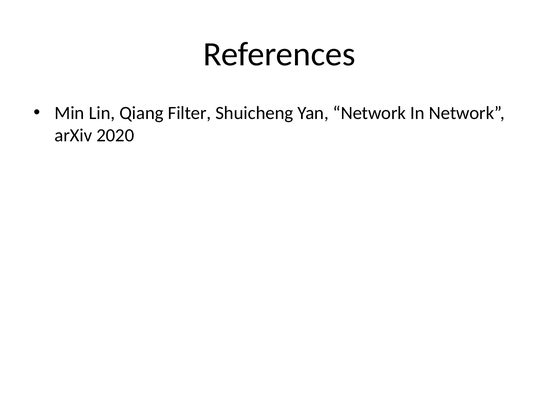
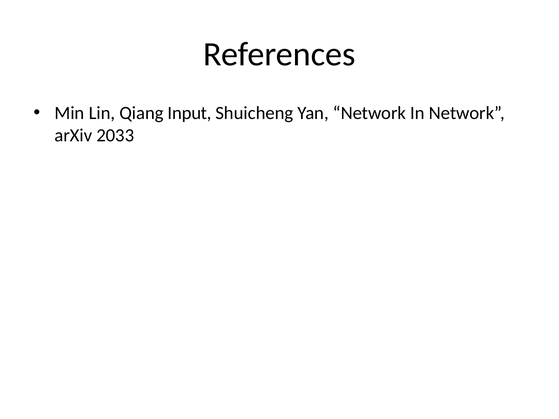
Filter: Filter -> Input (190, 113)
2020: 2020 -> 2033 (115, 135)
